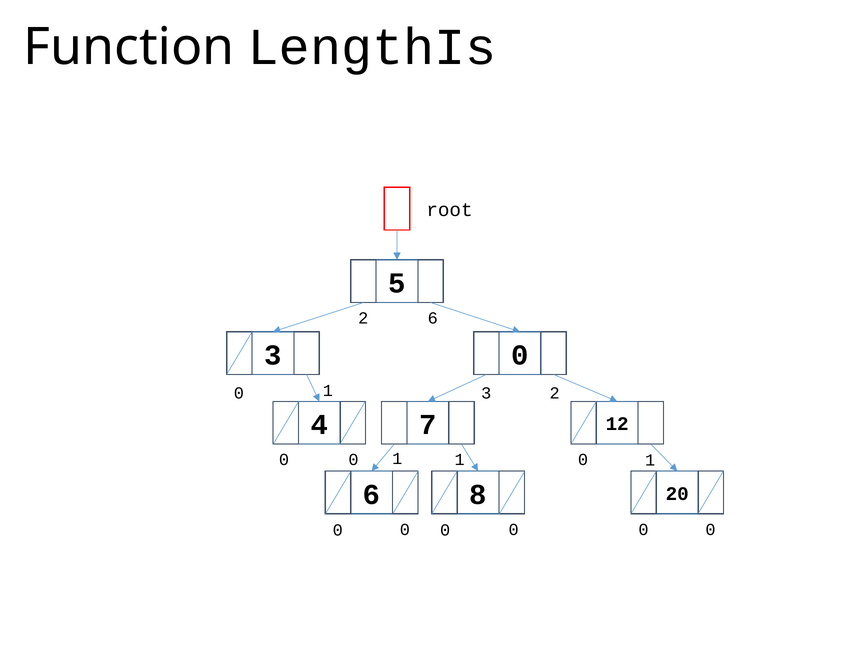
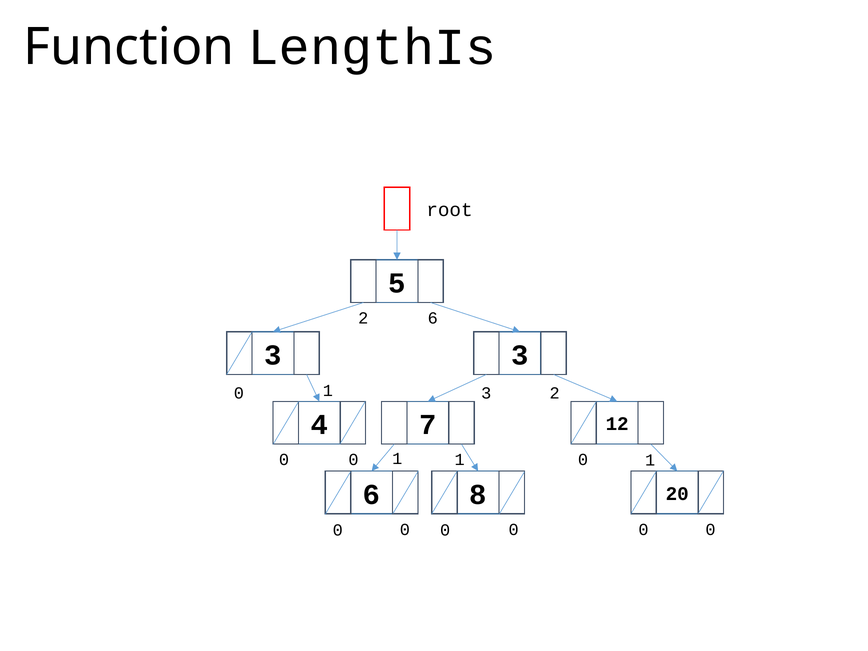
0: 0 -> 3 (520, 355)
